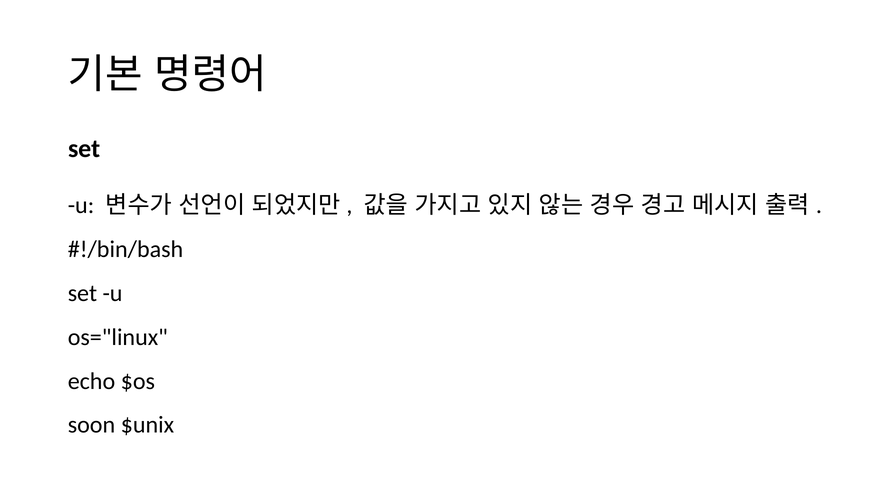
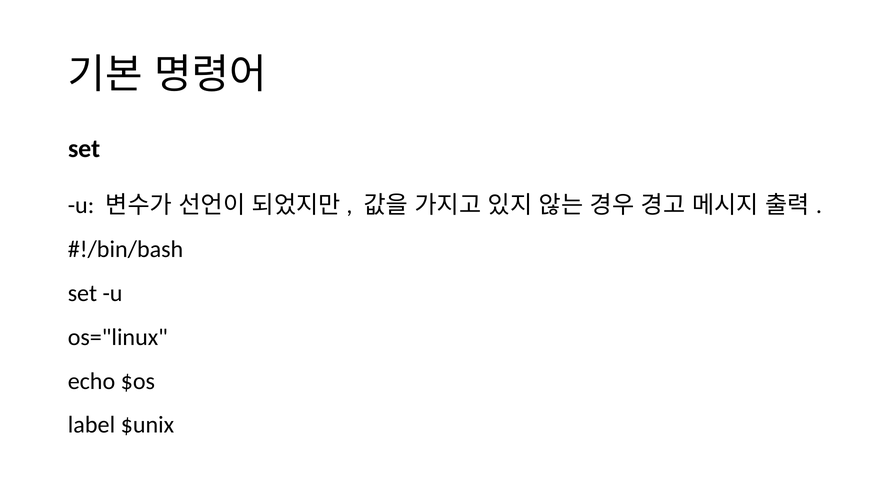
soon: soon -> label (91, 425)
